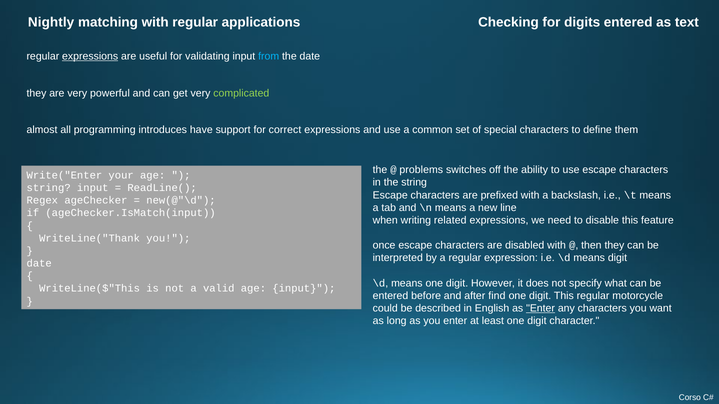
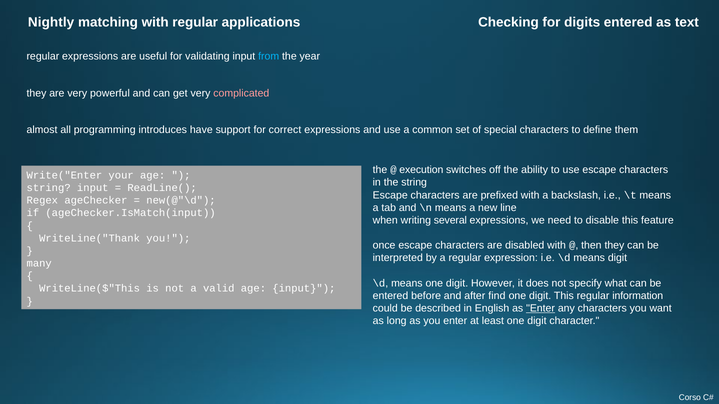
expressions underline: present -> none (90, 56)
the date: date -> year (310, 56)
complicated colour: light green -> pink (241, 93)
problems: problems -> execution (421, 170)
related: related -> several (450, 220)
date: date -> many (39, 264)
motorcycle: motorcycle -> information (638, 296)
